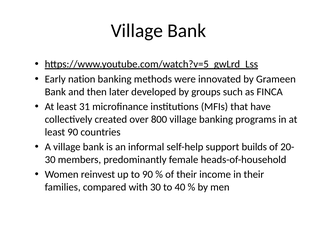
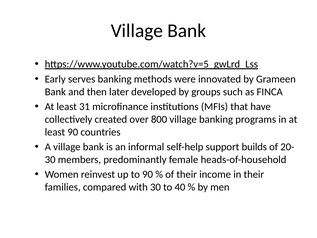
nation: nation -> serves (82, 79)
